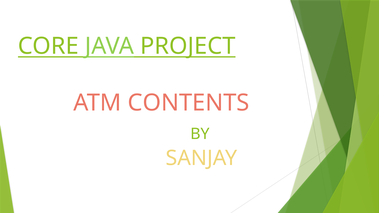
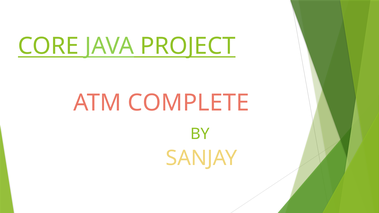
CONTENTS: CONTENTS -> COMPLETE (188, 103)
